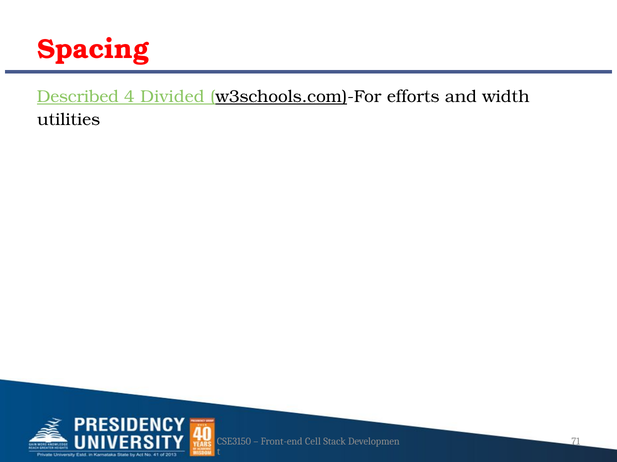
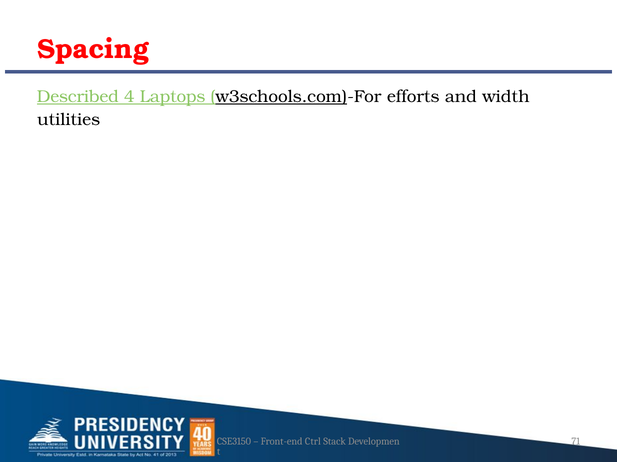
Divided: Divided -> Laptops (173, 97)
Cell: Cell -> Ctrl (313, 442)
